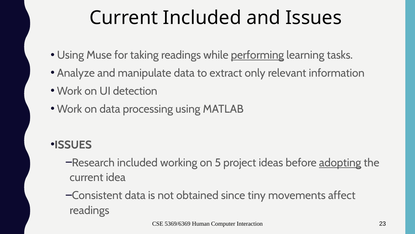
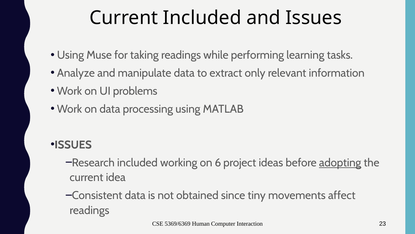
performing underline: present -> none (257, 55)
detection: detection -> problems (135, 91)
5: 5 -> 6 (218, 162)
